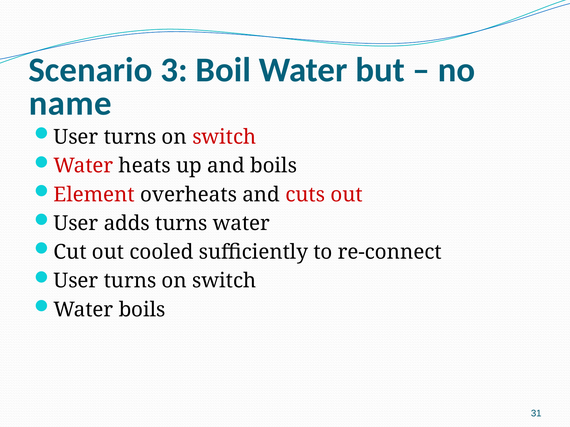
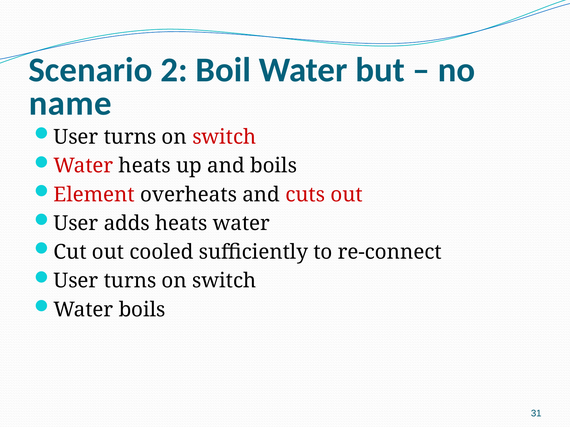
3: 3 -> 2 (174, 70)
adds turns: turns -> heats (181, 224)
